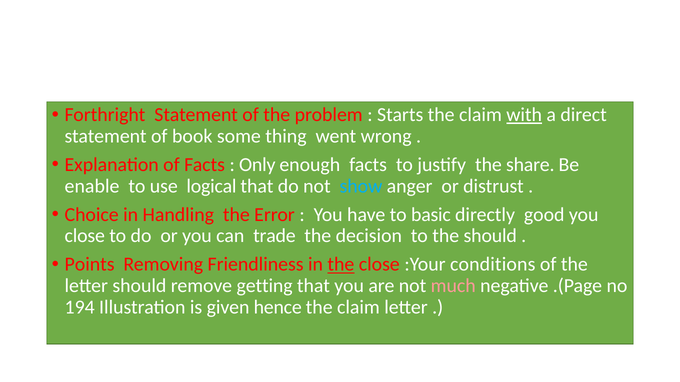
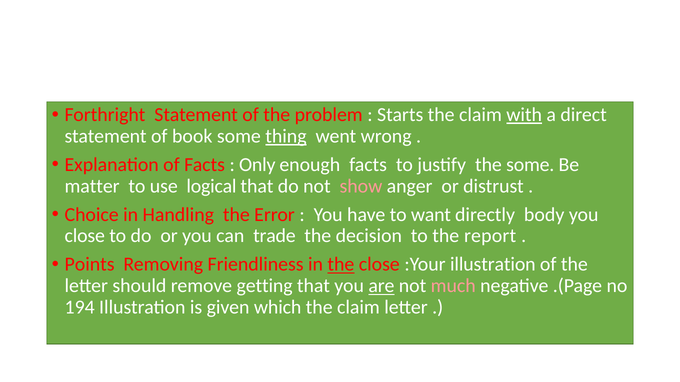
thing underline: none -> present (286, 136)
the share: share -> some (530, 165)
enable: enable -> matter (92, 186)
show colour: light blue -> pink (361, 186)
basic: basic -> want (431, 215)
good: good -> body (544, 215)
the should: should -> report (490, 236)
:Your conditions: conditions -> illustration (493, 265)
are underline: none -> present (381, 286)
hence: hence -> which (278, 308)
